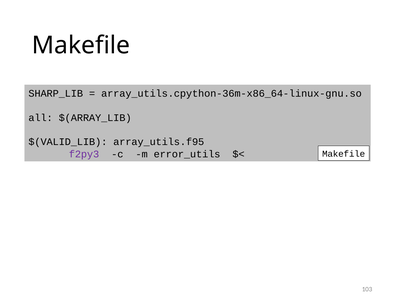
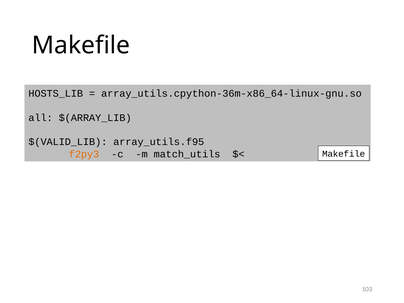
SHARP_LIB: SHARP_LIB -> HOSTS_LIB (56, 93)
f2py3 colour: purple -> orange (84, 154)
error_utils: error_utils -> match_utils (187, 154)
